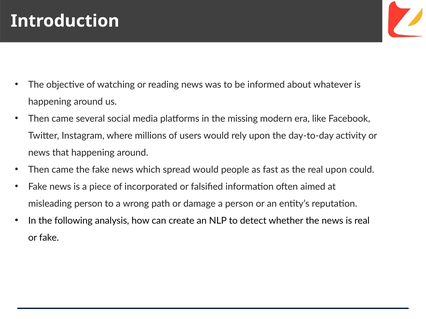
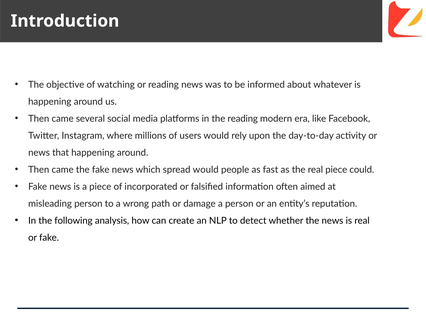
the missing: missing -> reading (243, 119)
real upon: upon -> piece (336, 170)
